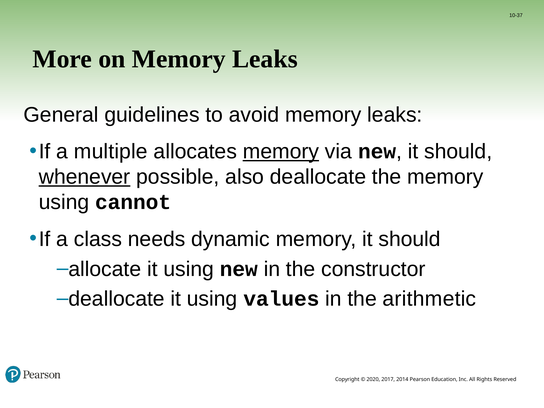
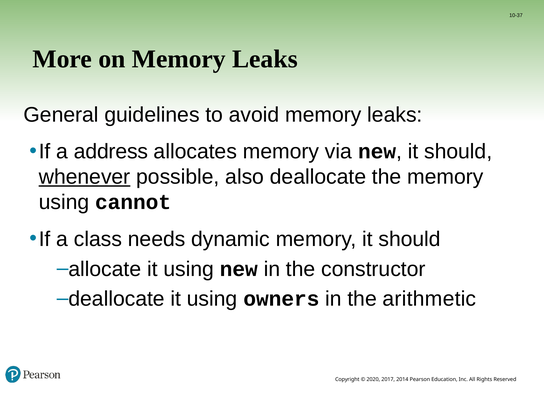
multiple: multiple -> address (111, 152)
memory underline: present -> none (281, 152)
values: values -> owners (281, 299)
